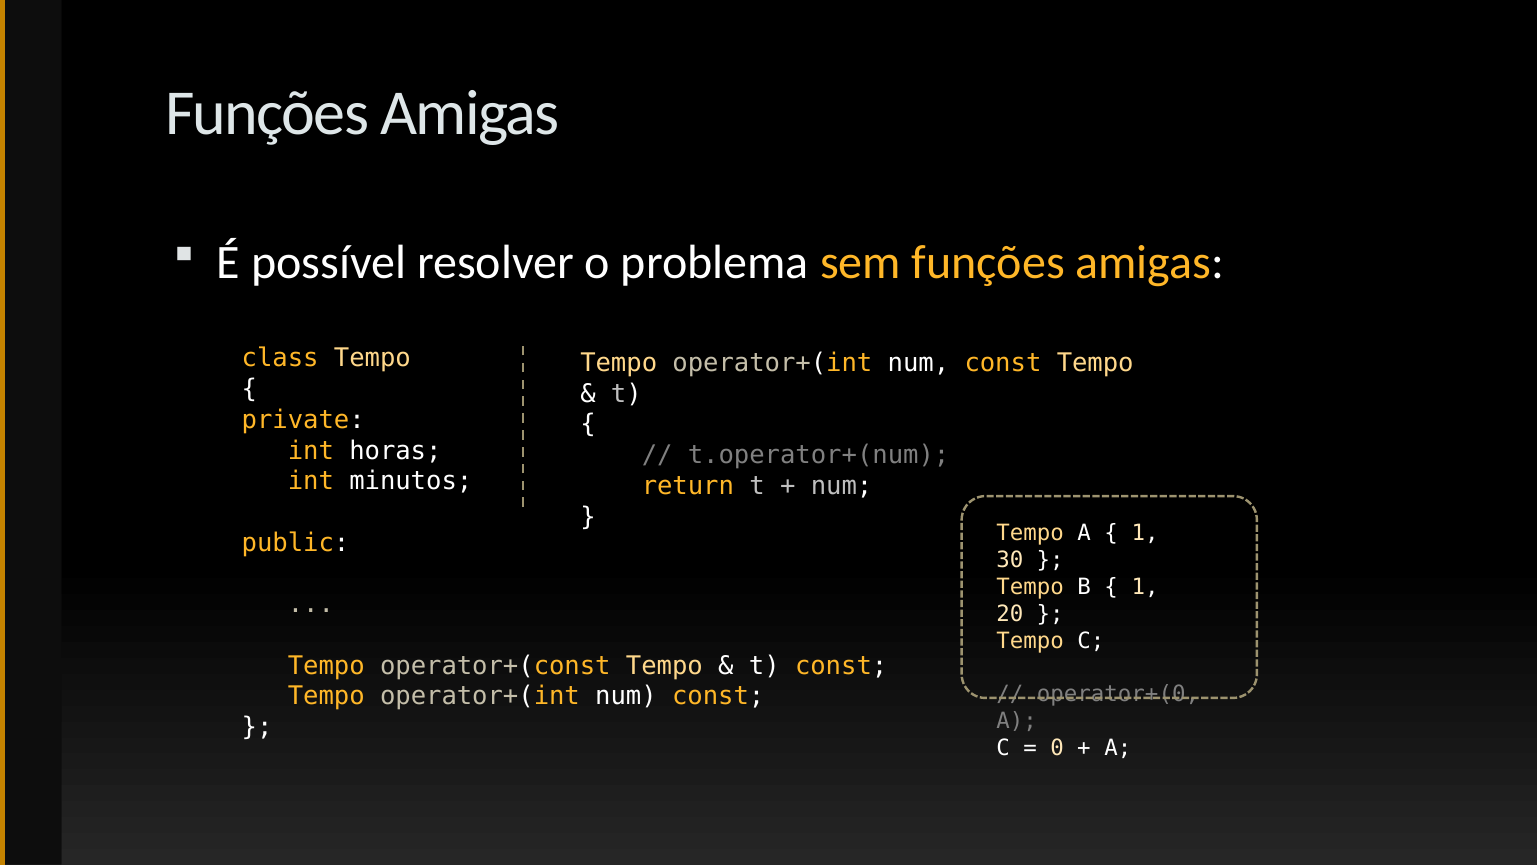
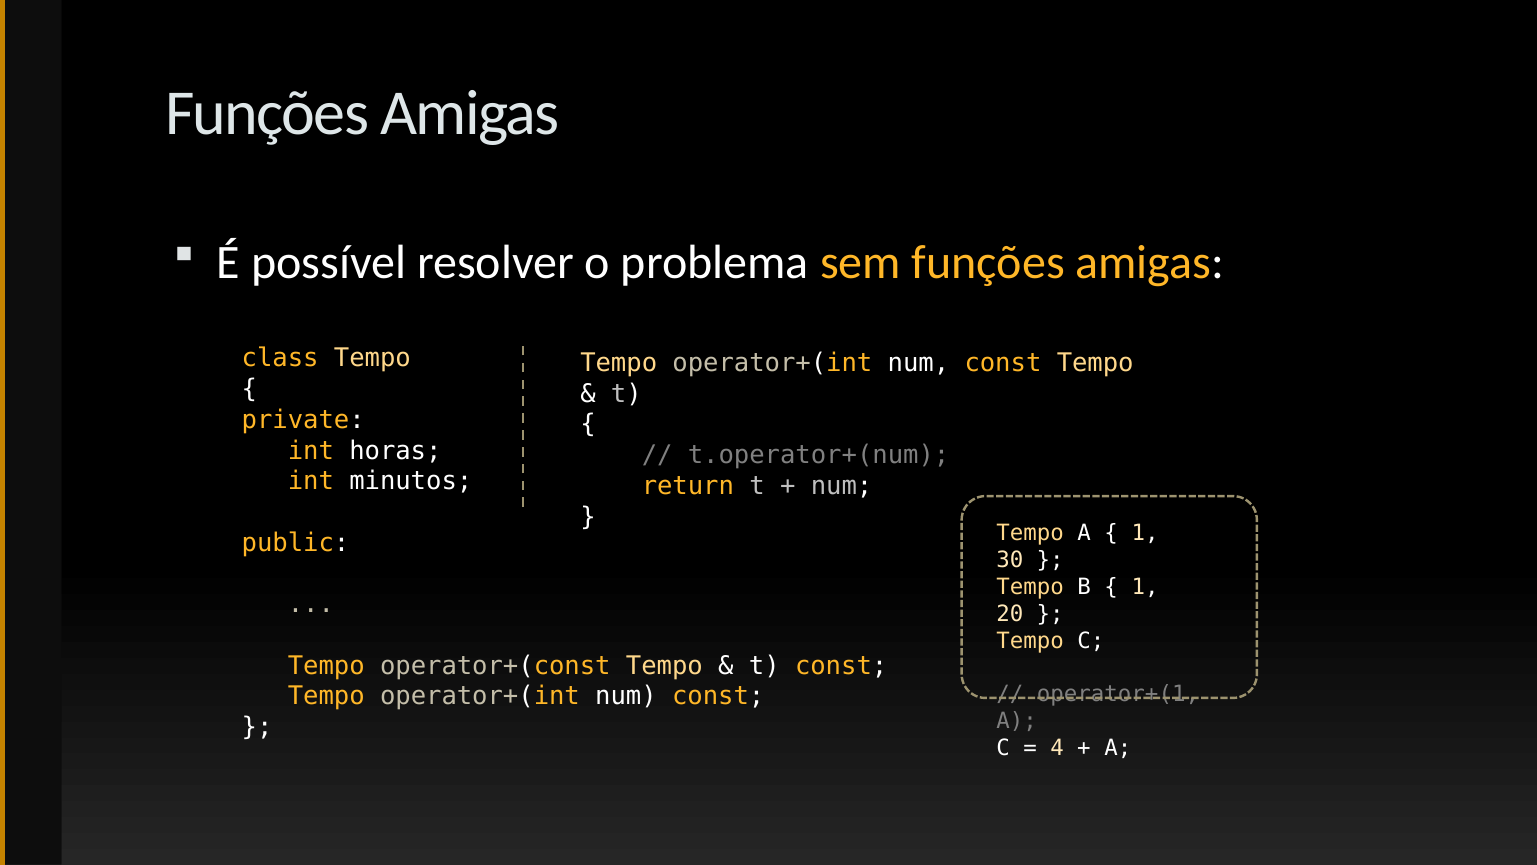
operator+(0: operator+(0 -> operator+(1 (1118, 694)
0: 0 -> 4 (1057, 748)
